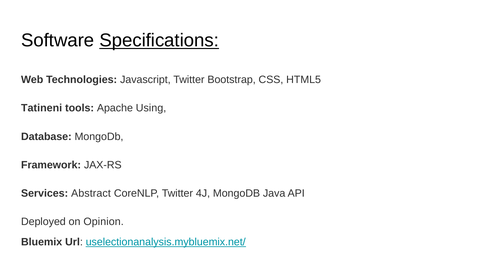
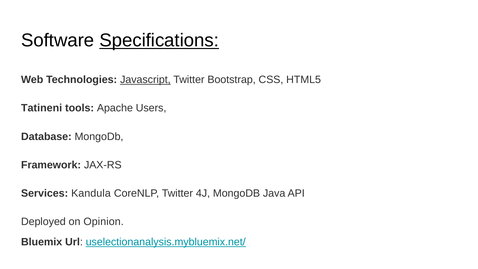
Javascript underline: none -> present (145, 80)
Using: Using -> Users (151, 108)
Abstract: Abstract -> Kandula (91, 193)
